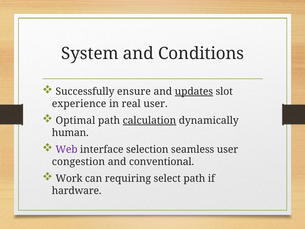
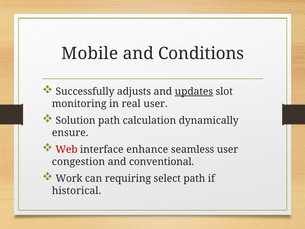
System: System -> Mobile (90, 53)
ensure: ensure -> adjusts (134, 91)
experience: experience -> monitoring (79, 104)
Optimal: Optimal -> Solution (76, 120)
calculation underline: present -> none (149, 120)
human: human -> ensure (70, 133)
Web colour: purple -> red (67, 149)
selection: selection -> enhance (147, 149)
hardware: hardware -> historical (77, 191)
